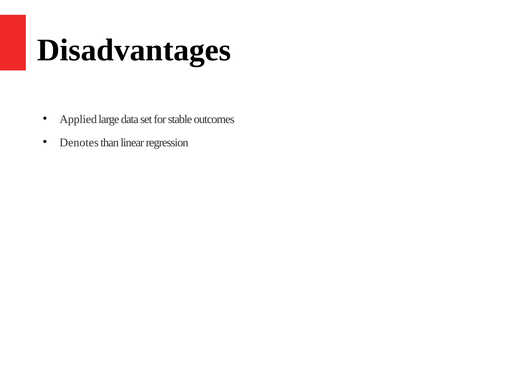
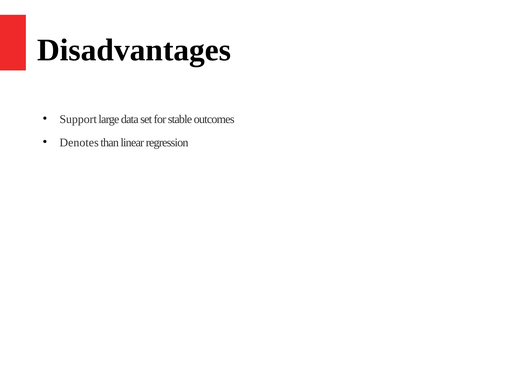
Applied: Applied -> Support (78, 119)
